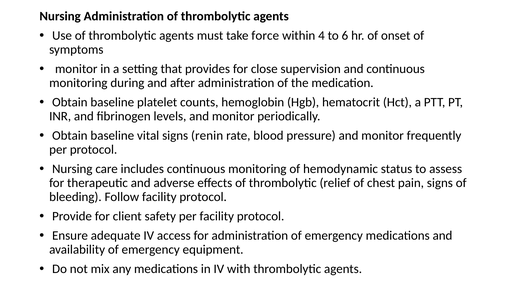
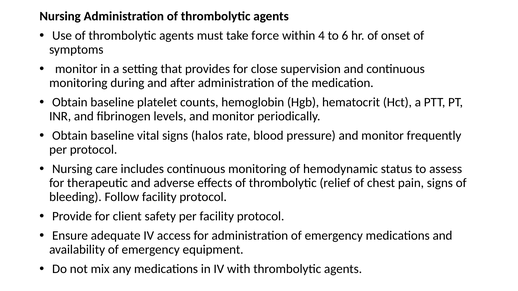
renin: renin -> halos (207, 136)
